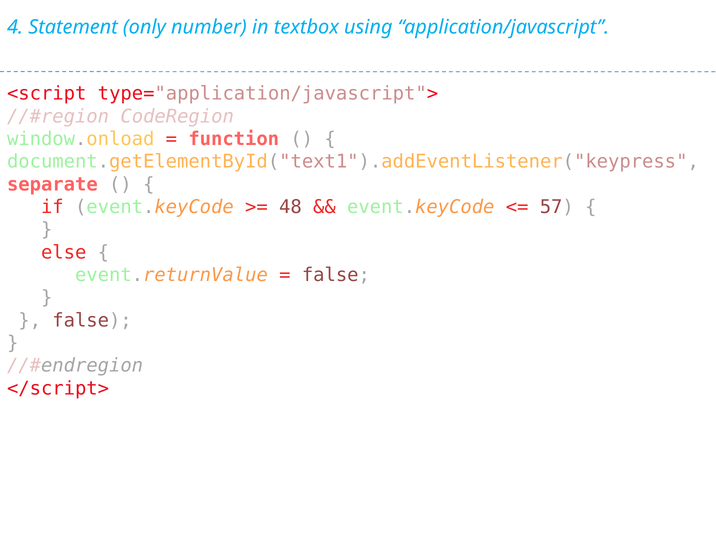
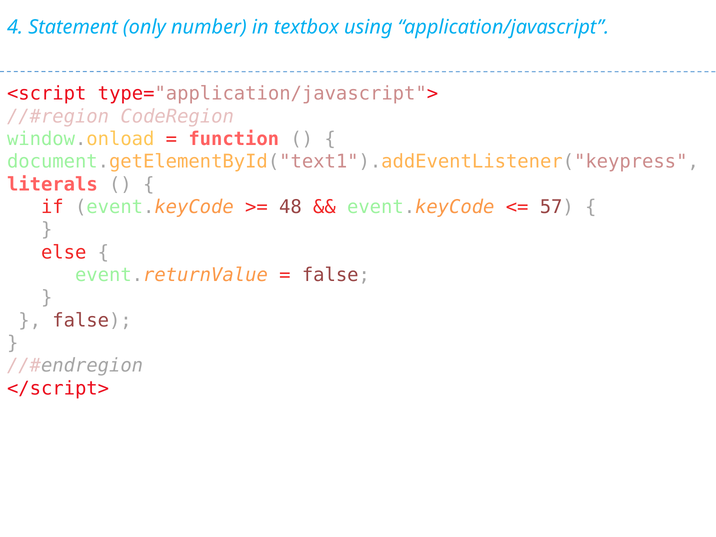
separate: separate -> literals (52, 184)
